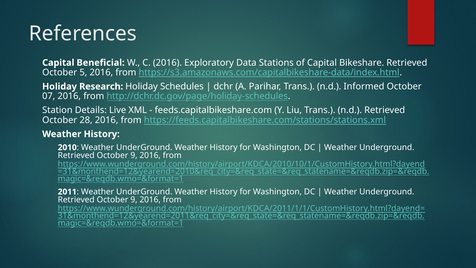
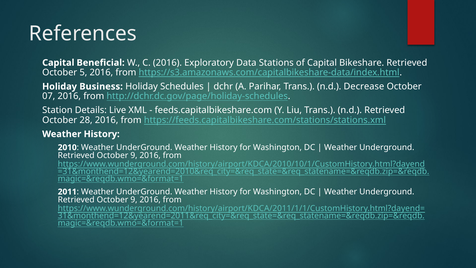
Research: Research -> Business (101, 86)
Informed: Informed -> Decrease (364, 86)
